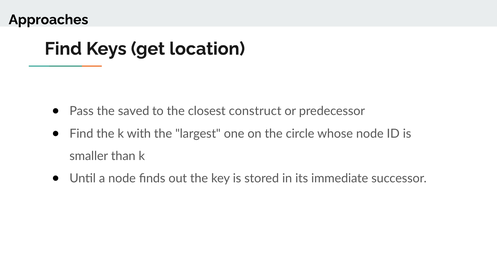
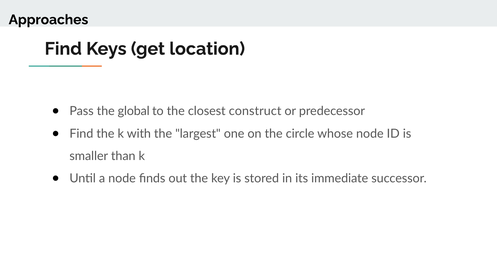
saved: saved -> global (134, 111)
